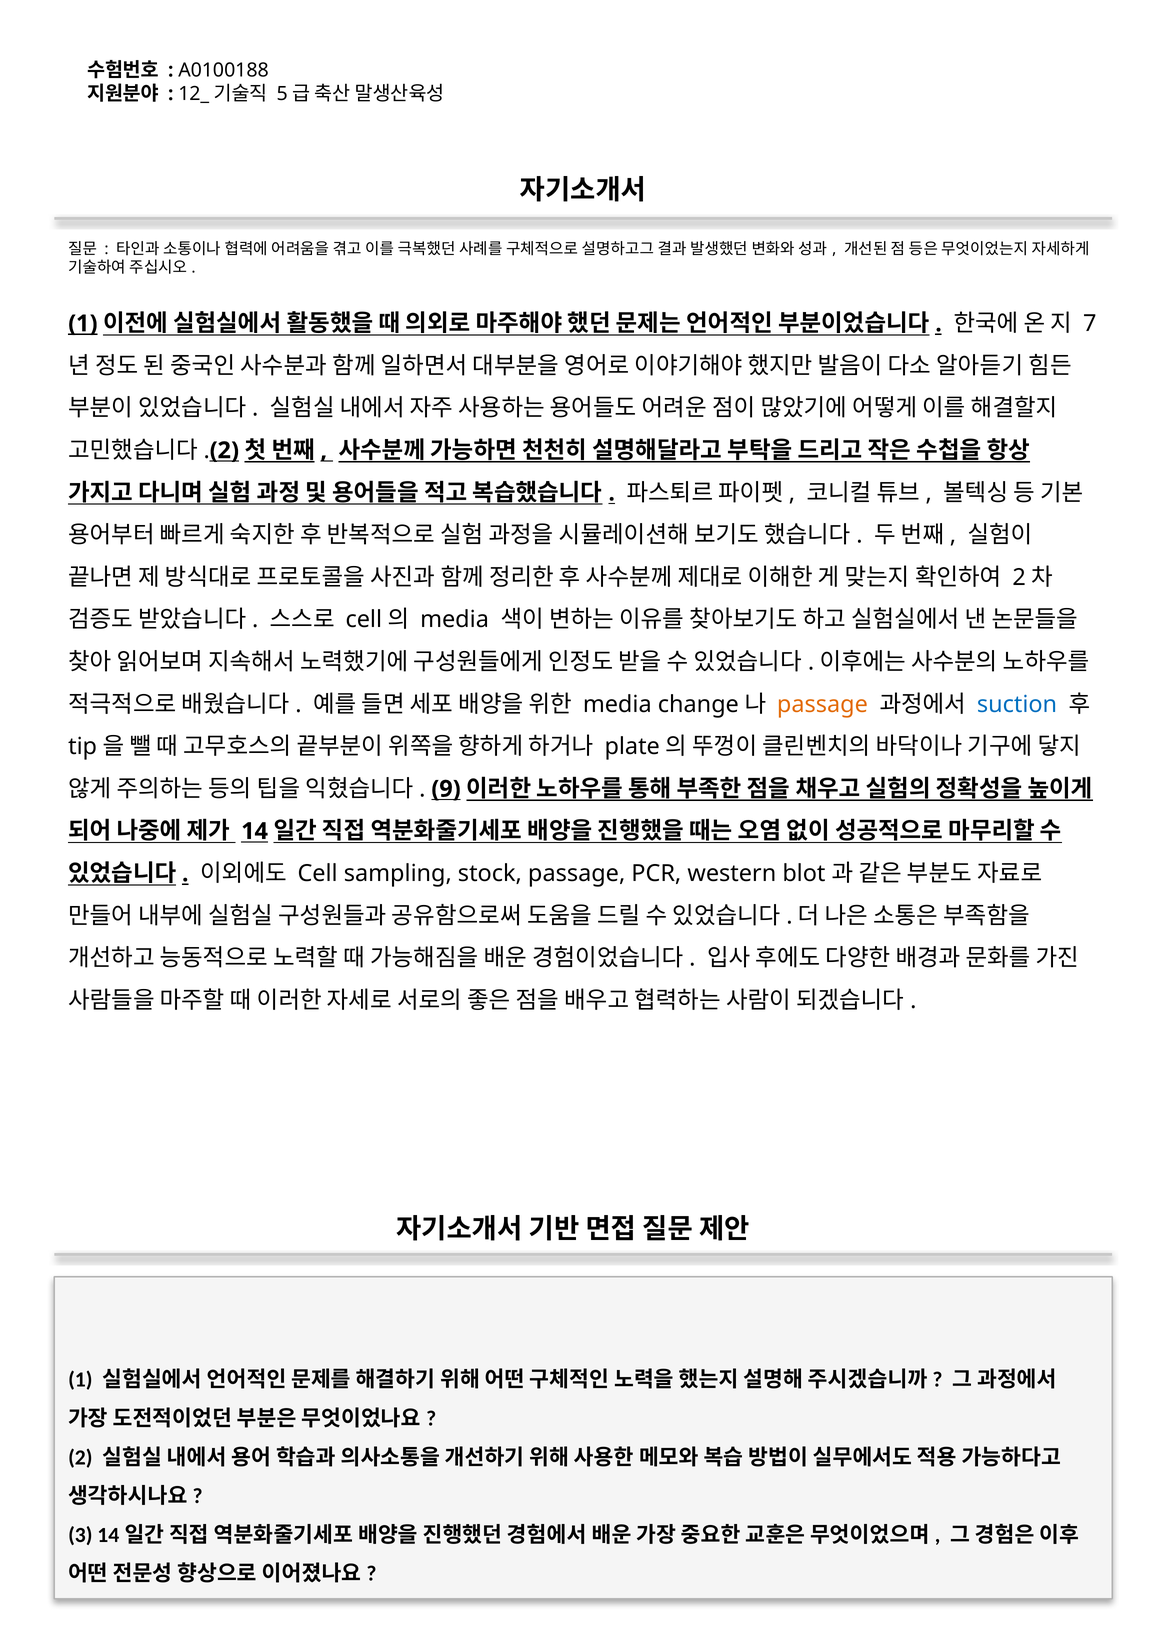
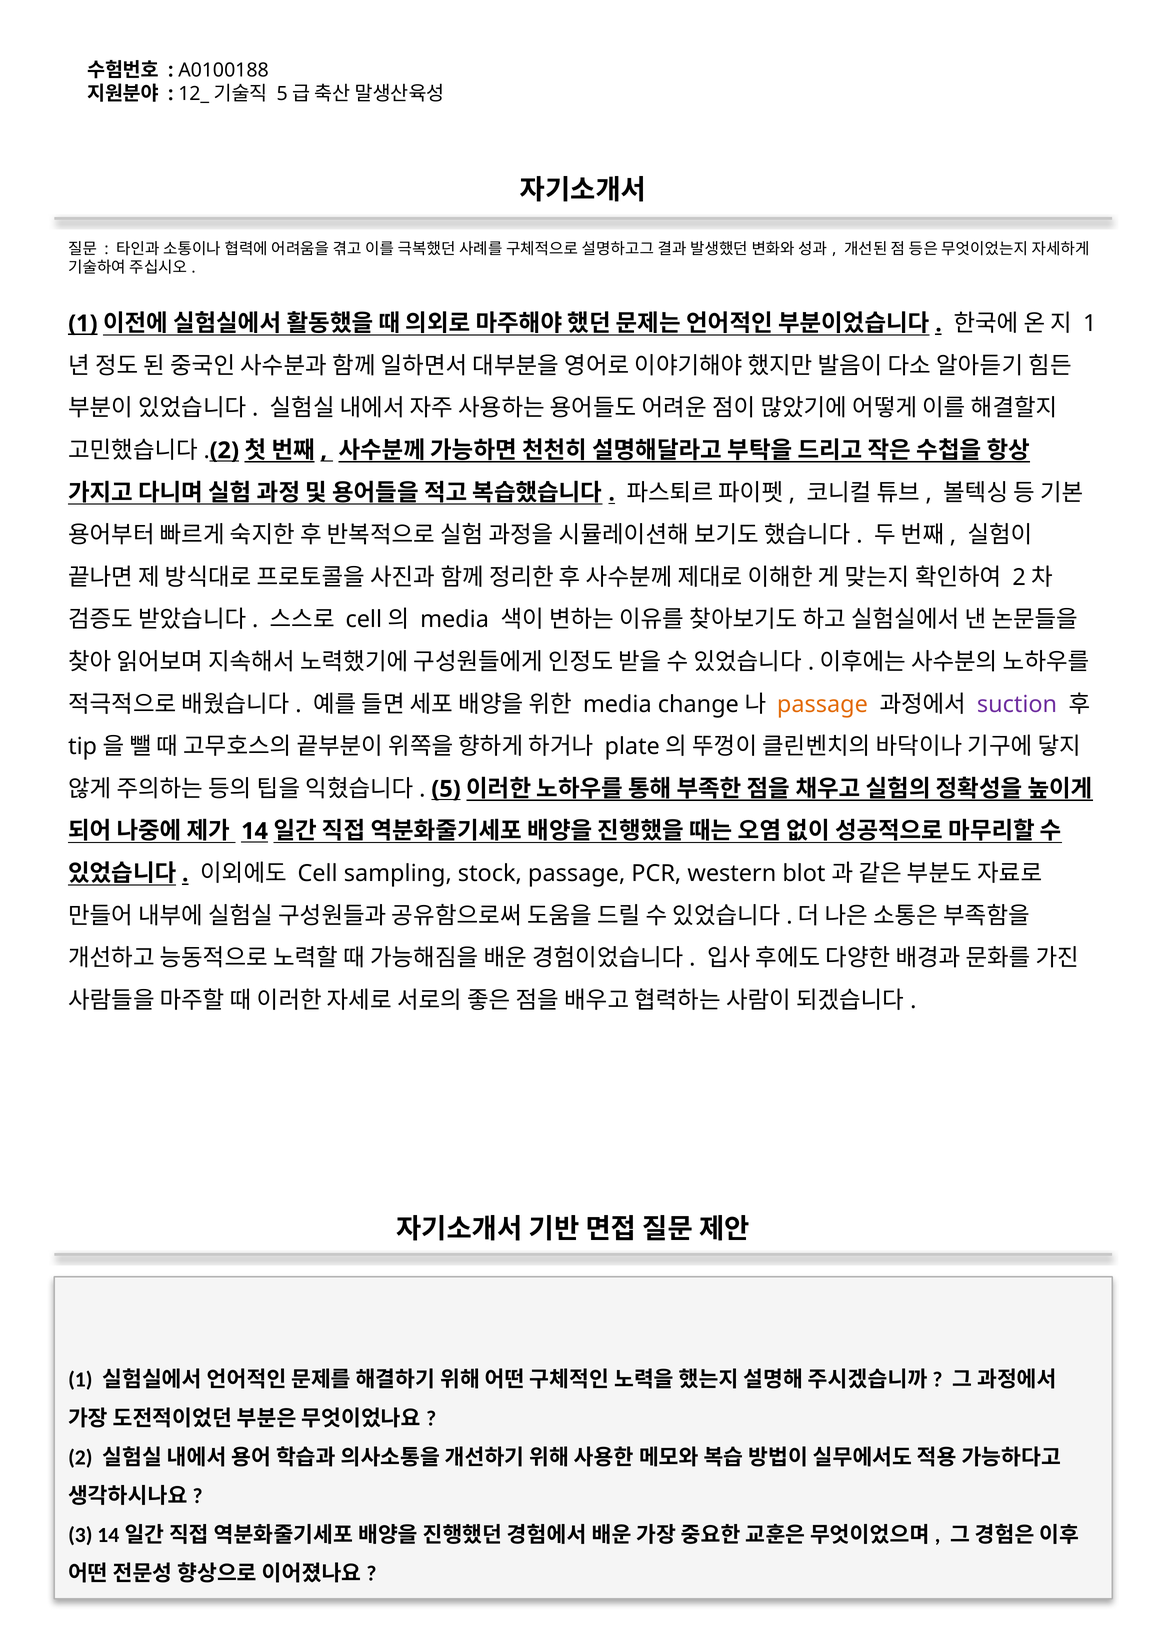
7: 7 -> 1 (1090, 324)
suction colour: blue -> purple (1017, 704)
9: 9 -> 5 (446, 789)
